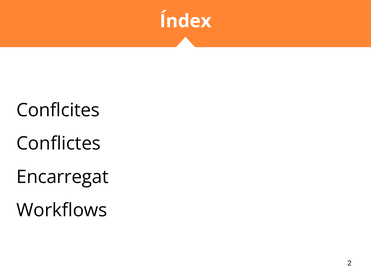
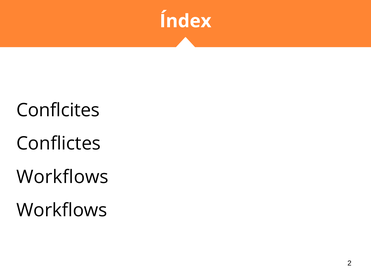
Encarregat: Encarregat -> Workflows (62, 177)
